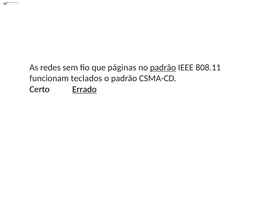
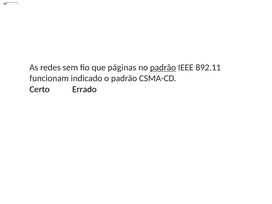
808.11: 808.11 -> 892.11 (208, 68)
teclados: teclados -> indicado (86, 78)
Errado underline: present -> none (84, 89)
